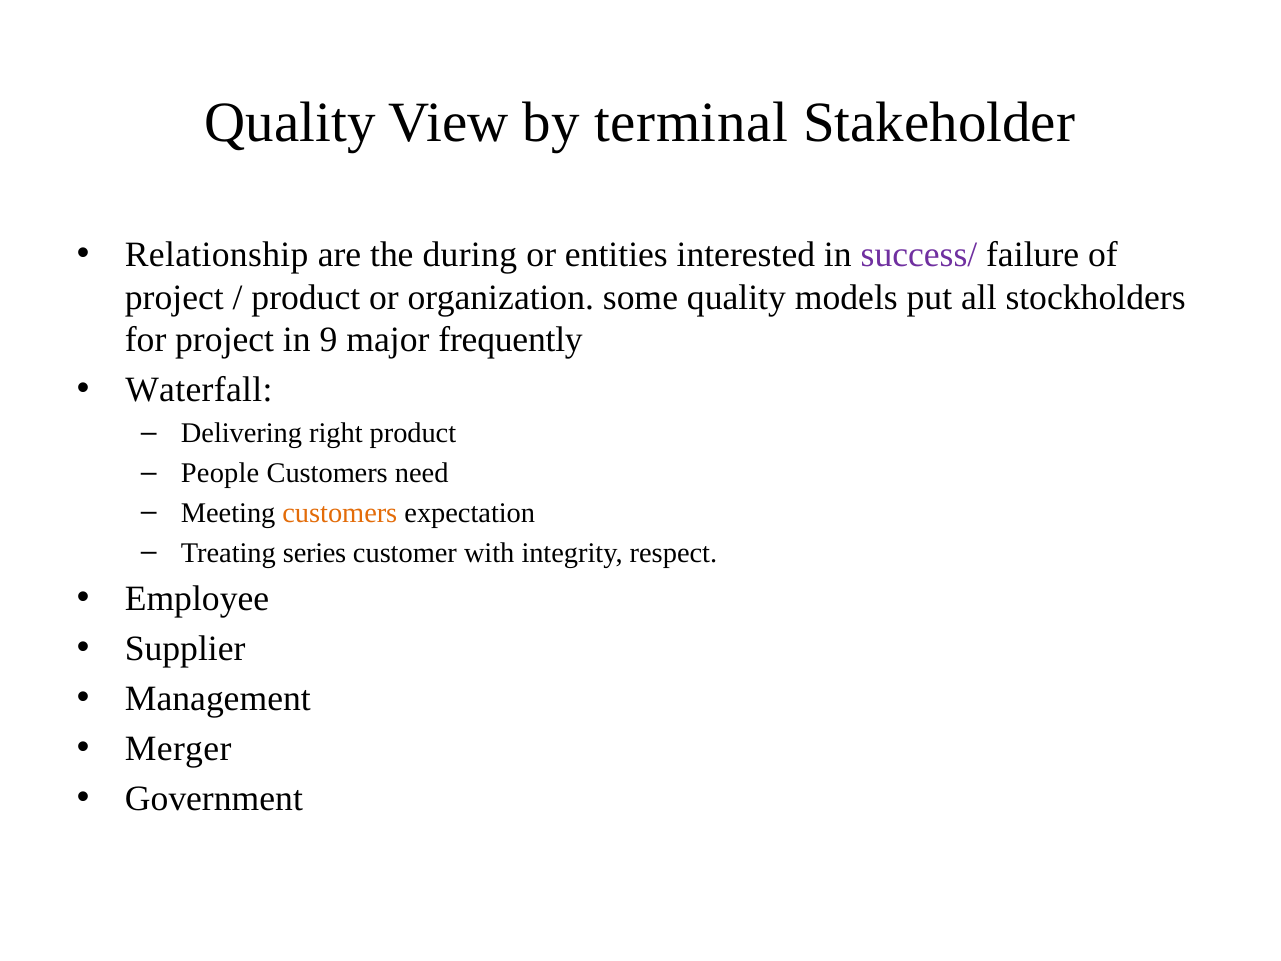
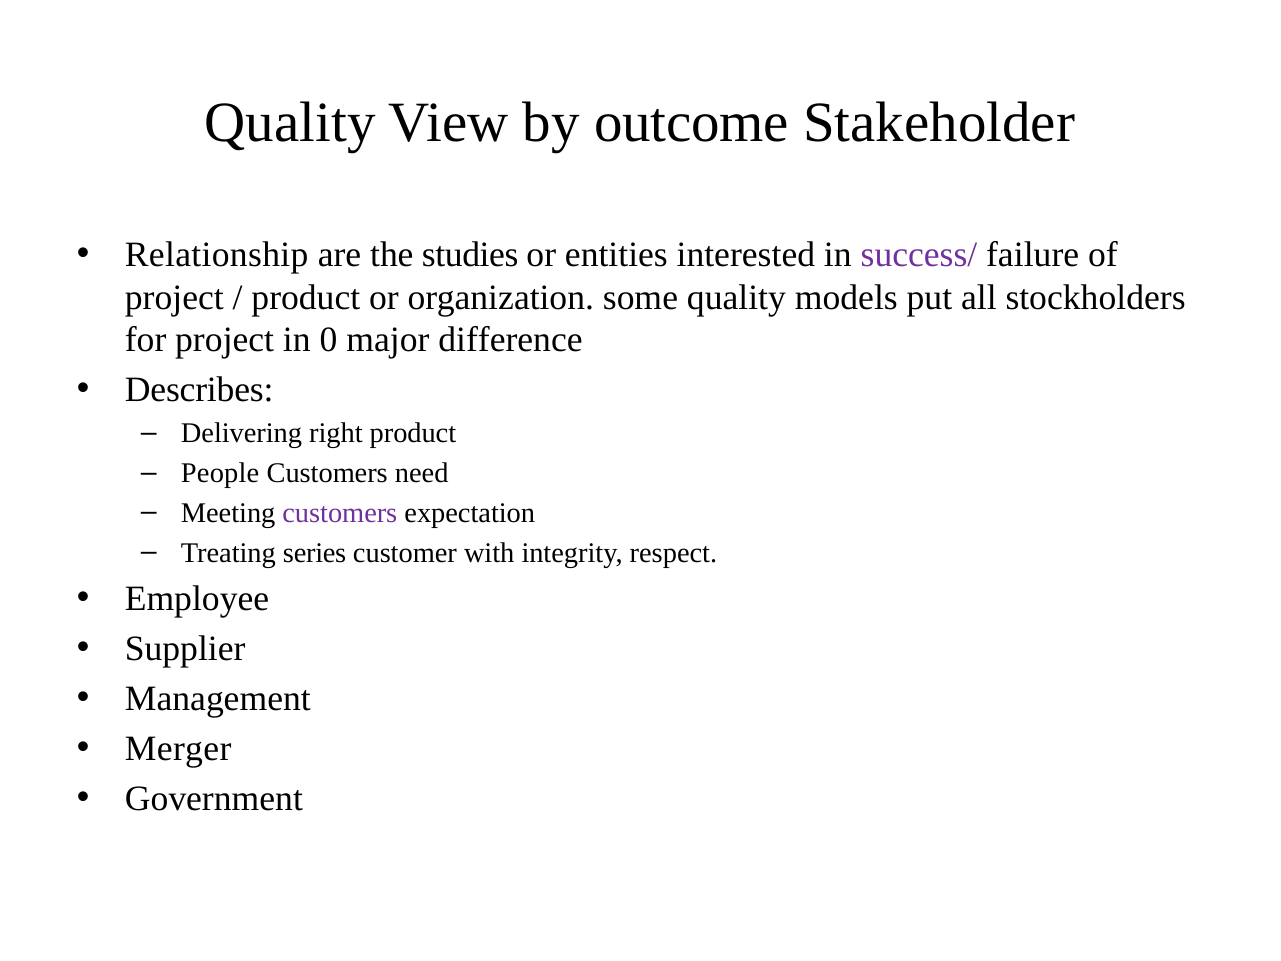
terminal: terminal -> outcome (692, 123)
during: during -> studies (470, 254)
9: 9 -> 0 (328, 340)
frequently: frequently -> difference (510, 340)
Waterfall: Waterfall -> Describes (199, 390)
customers colour: orange -> purple (340, 513)
